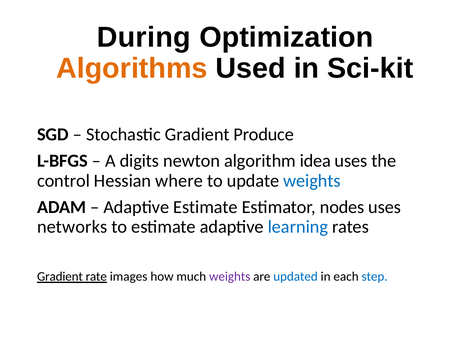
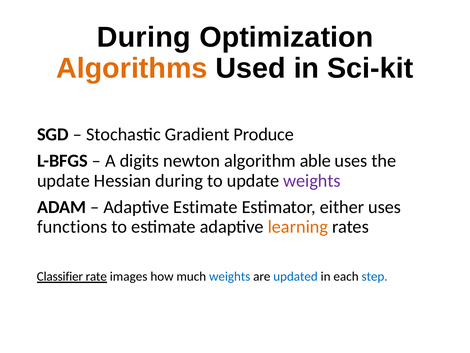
idea: idea -> able (315, 161)
control: control -> update (63, 180)
Hessian where: where -> during (179, 180)
weights colour: blue -> purple (312, 180)
nodes: nodes -> either (342, 207)
networks: networks -> functions (72, 226)
learning colour: blue -> orange (298, 226)
Gradient: Gradient -> Classifier (60, 276)
weights colour: purple -> blue (230, 276)
